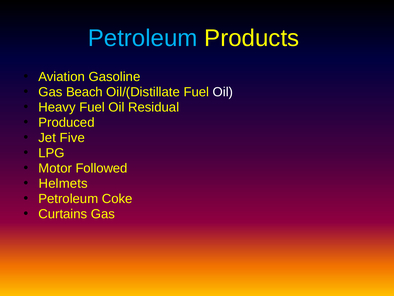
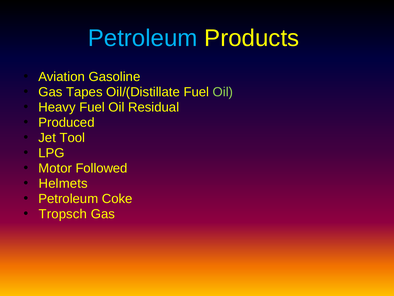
Beach: Beach -> Tapes (84, 92)
Oil colour: white -> light green (223, 92)
Five: Five -> Tool (72, 138)
Curtains: Curtains -> Tropsch (63, 214)
